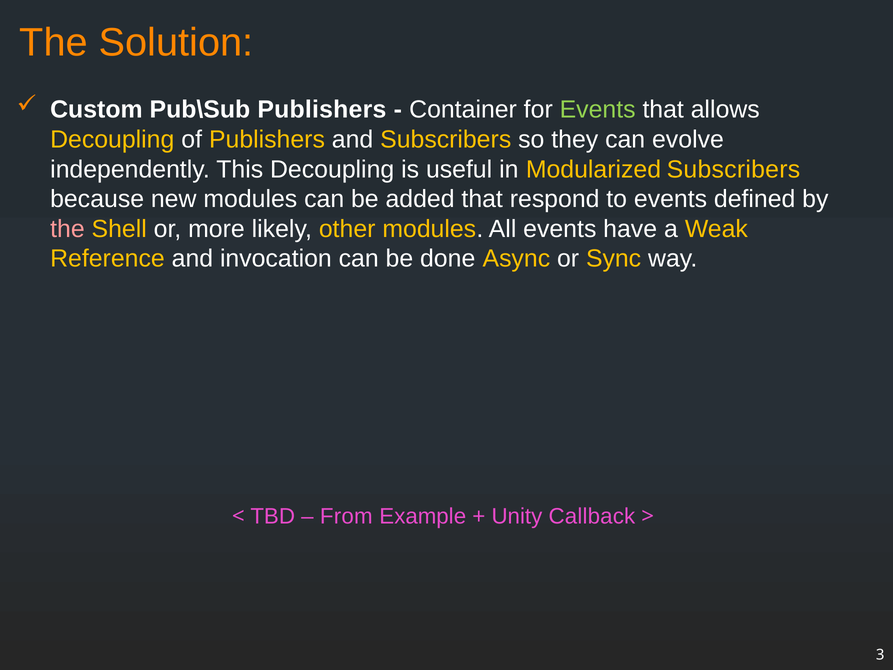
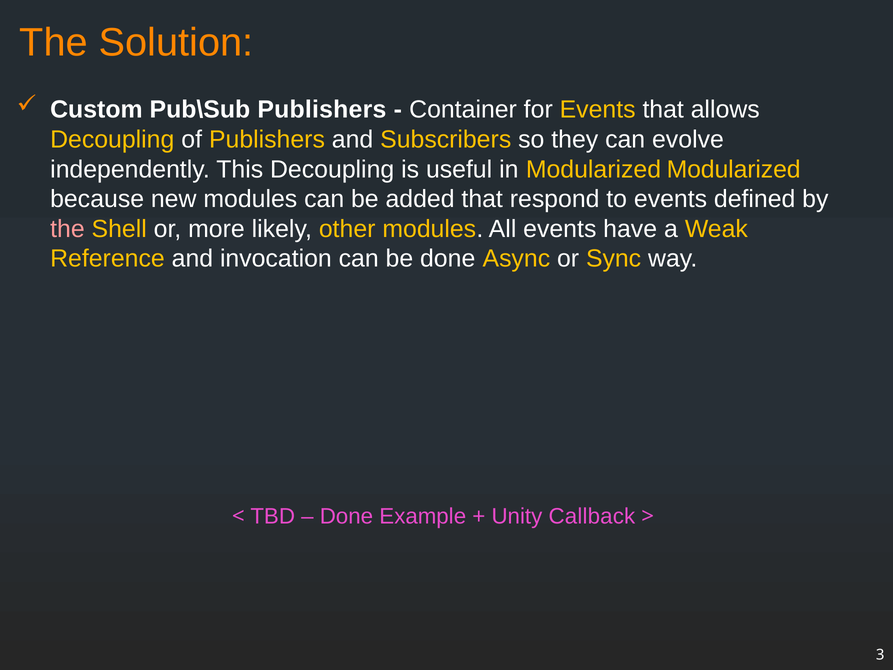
Events colour: light green -> yellow (598, 110)
Modularized Subscribers: Subscribers -> Modularized (734, 169)
From: From -> Done (346, 516)
